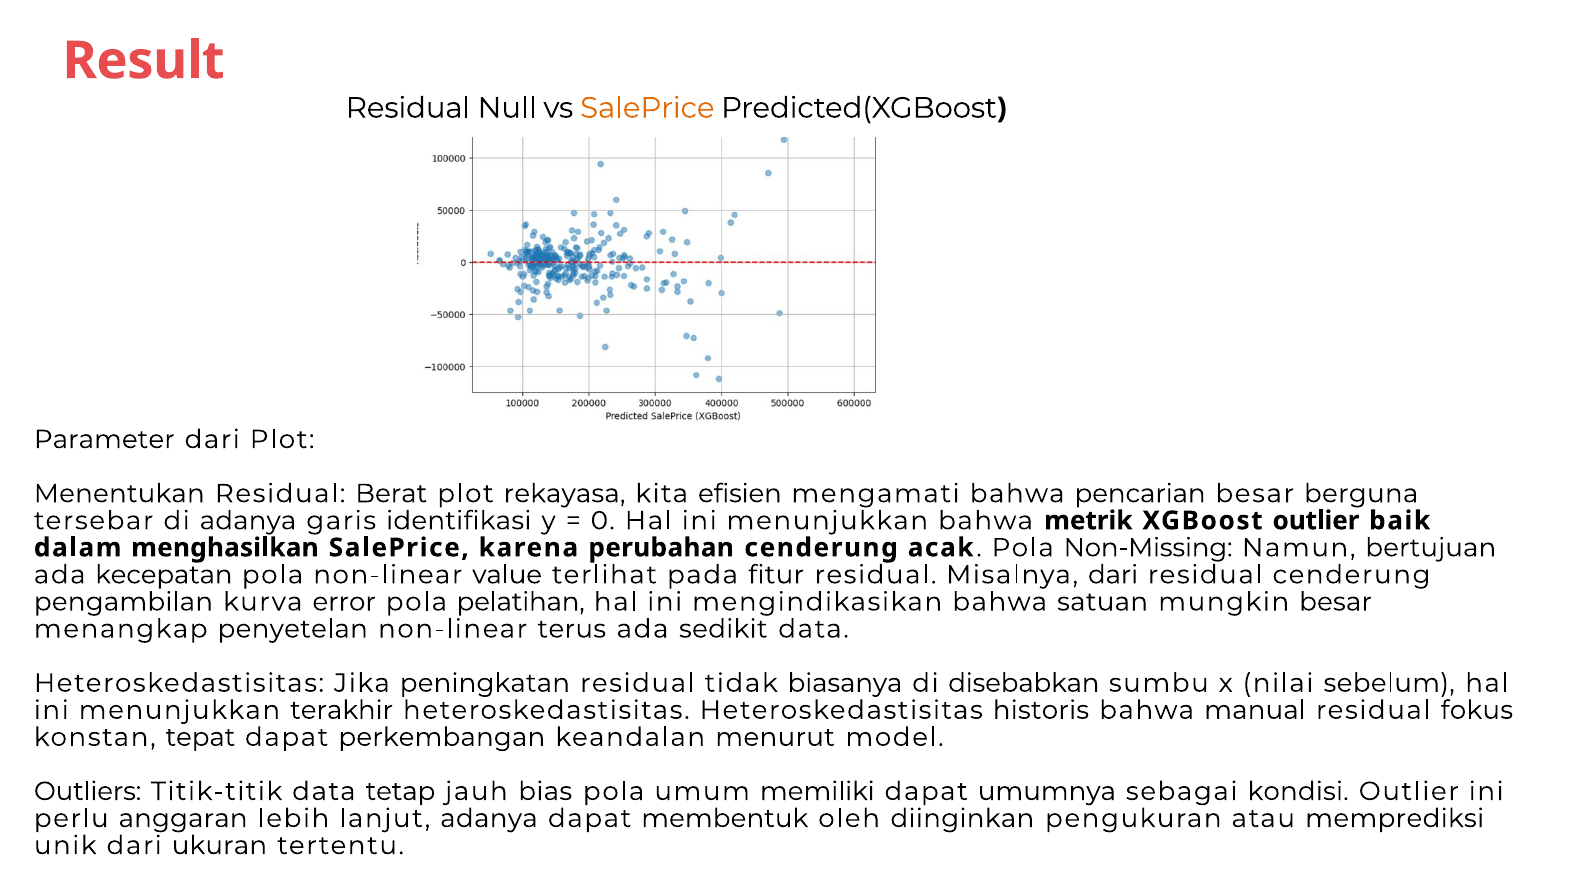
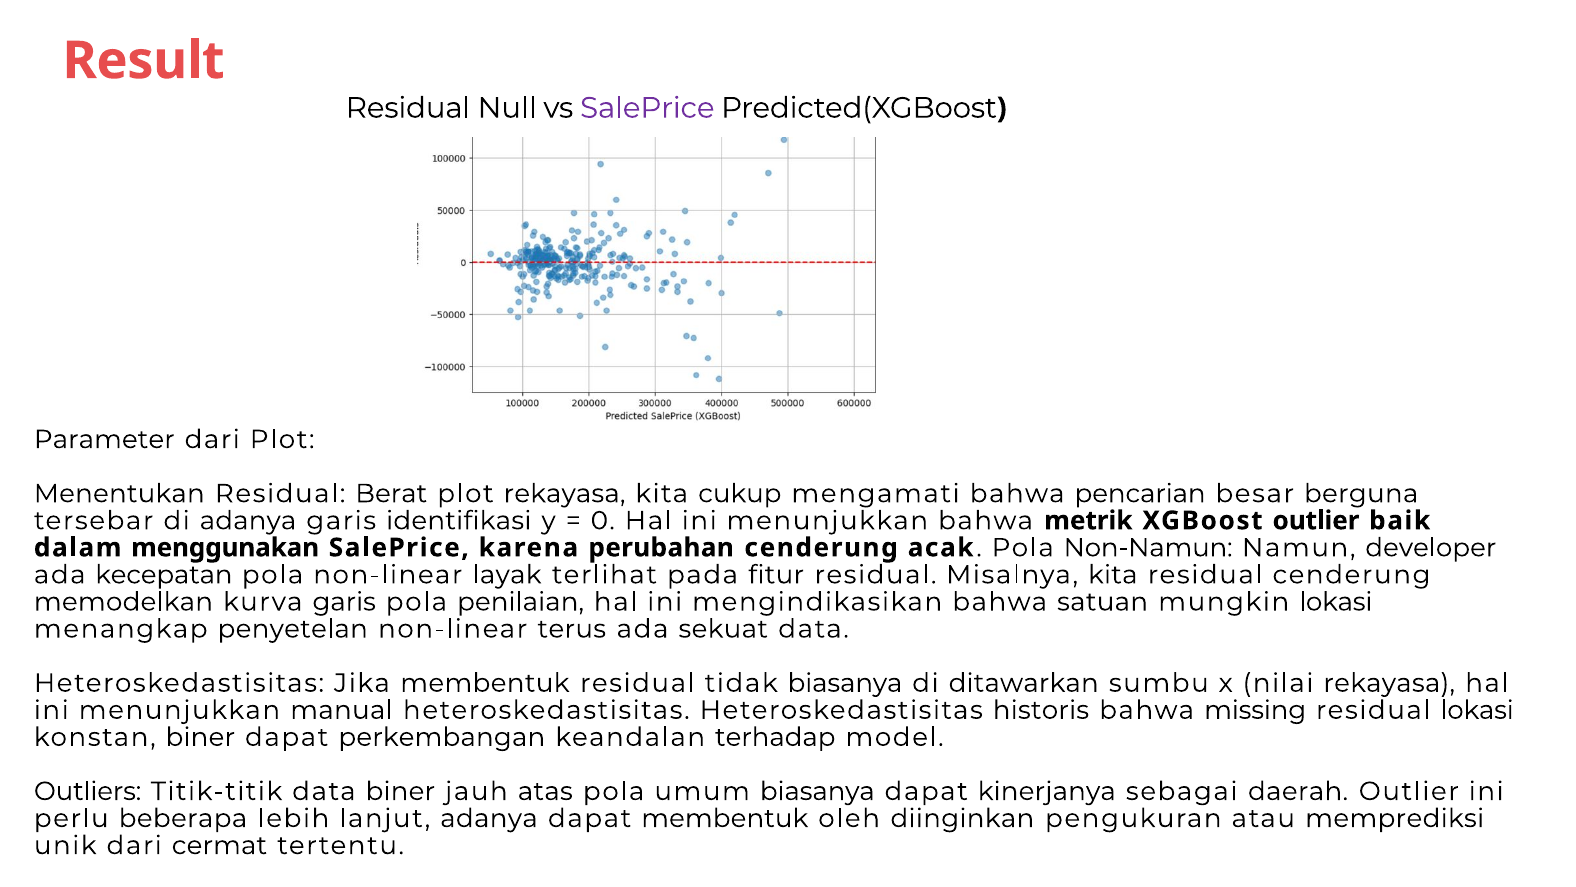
SalePrice colour: orange -> purple (647, 108)
efisien: efisien -> cukup (740, 493)
menghasilkan: menghasilkan -> menggunakan (225, 547)
Non-Missing: Non-Missing -> Non-Namun (1148, 547)
bertujuan: bertujuan -> developer (1431, 547)
value: value -> layak (507, 574)
Misalnya dari: dari -> kita (1113, 574)
pengambilan: pengambilan -> memodelkan (123, 602)
kurva error: error -> garis (344, 602)
pelatihan: pelatihan -> penilaian (521, 602)
mungkin besar: besar -> lokasi (1336, 602)
sedikit: sedikit -> sekuat (723, 629)
Jika peningkatan: peningkatan -> membentuk (485, 683)
disebabkan: disebabkan -> ditawarkan (1024, 683)
nilai sebelum: sebelum -> rekayasa (1389, 683)
terakhir: terakhir -> manual (341, 710)
manual: manual -> missing (1255, 710)
residual fokus: fokus -> lokasi (1477, 710)
konstan tepat: tepat -> biner (200, 737)
menurut: menurut -> terhadap (775, 737)
data tetap: tetap -> biner (400, 791)
bias: bias -> atas (545, 791)
umum memiliki: memiliki -> biasanya (817, 791)
umumnya: umumnya -> kinerjanya (1047, 791)
kondisi: kondisi -> daerah (1298, 791)
anggaran: anggaran -> beberapa (183, 818)
ukuran: ukuran -> cermat (219, 845)
